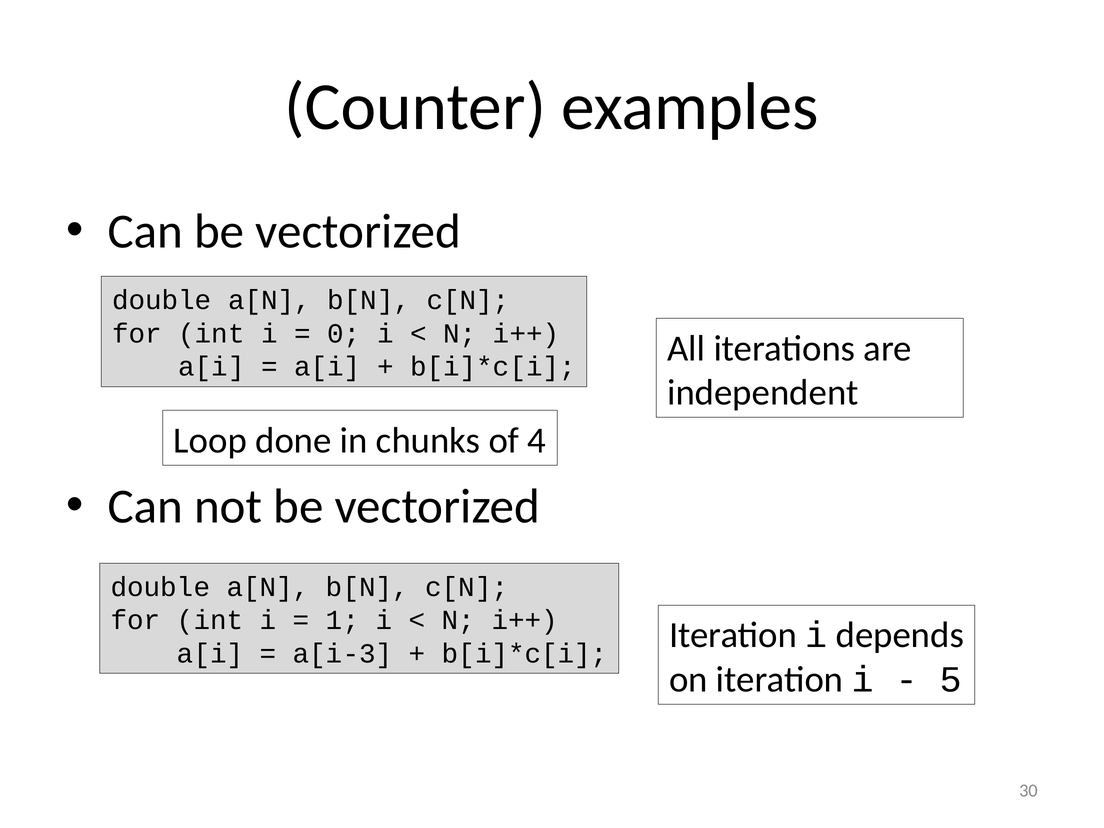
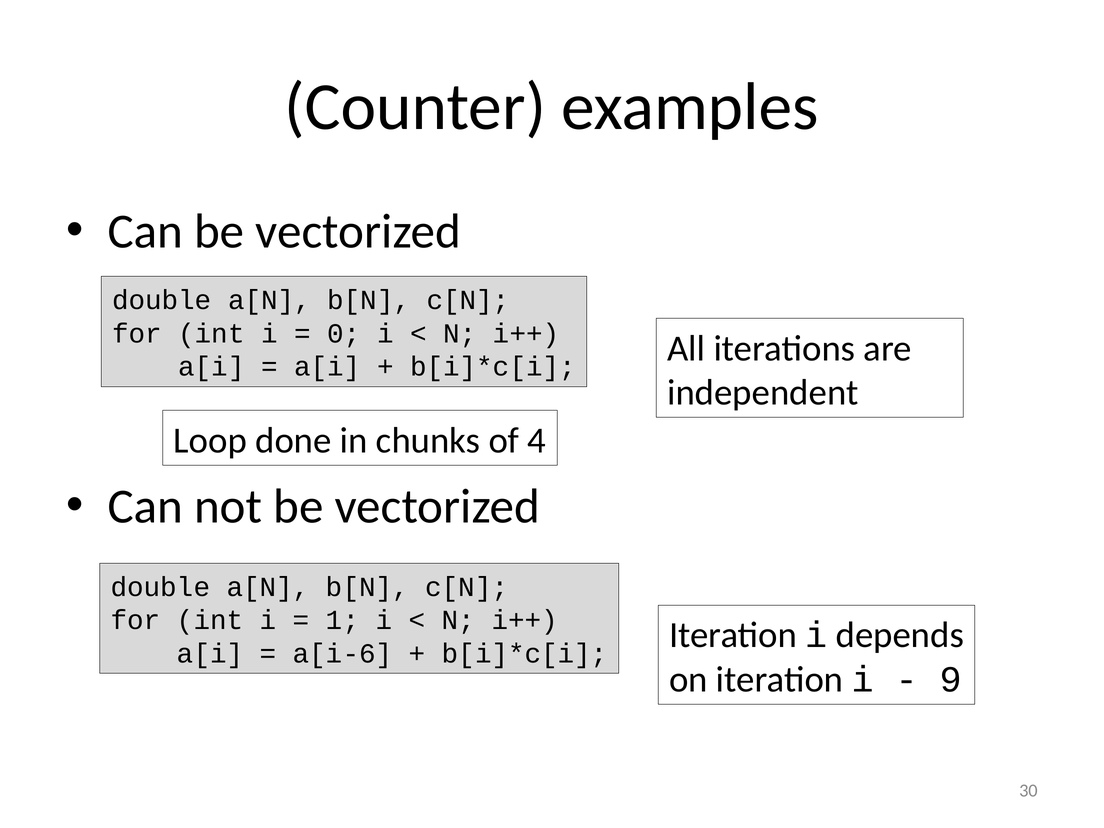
a[i-3: a[i-3 -> a[i-6 (343, 653)
5: 5 -> 9 (951, 679)
